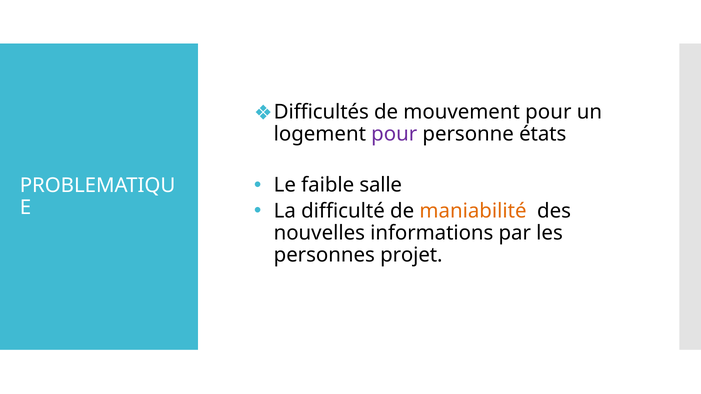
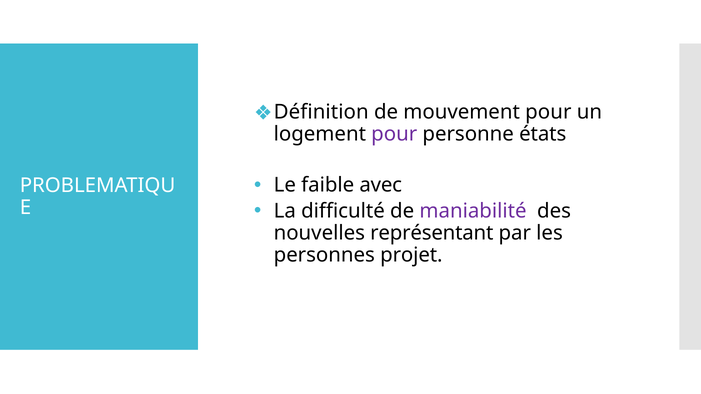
Difficultés: Difficultés -> Définition (321, 112)
salle: salle -> avec (381, 185)
maniabilité colour: orange -> purple (473, 211)
informations: informations -> représentant (432, 233)
